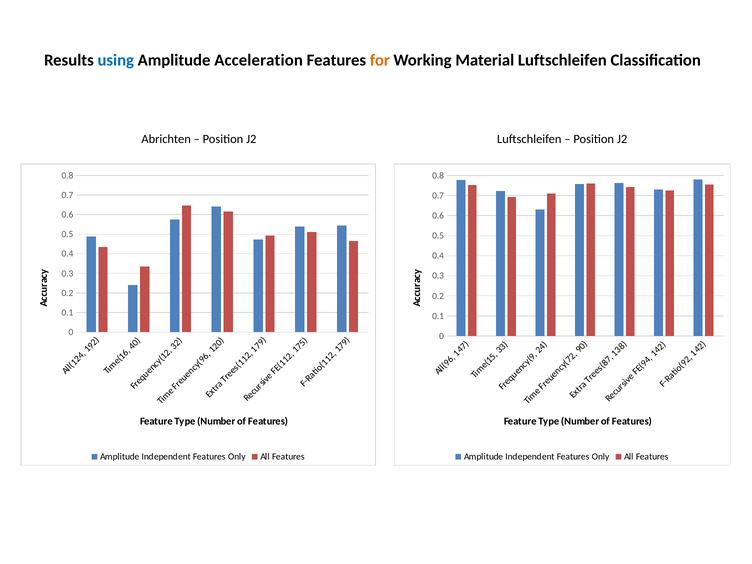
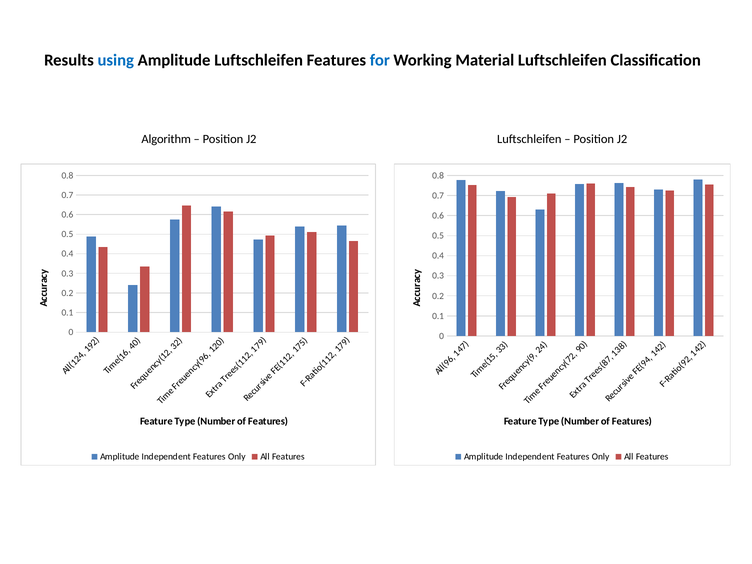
Amplitude Acceleration: Acceleration -> Luftschleifen (259, 60)
for colour: orange -> blue (380, 60)
Abrichten: Abrichten -> Algorithm (166, 139)
